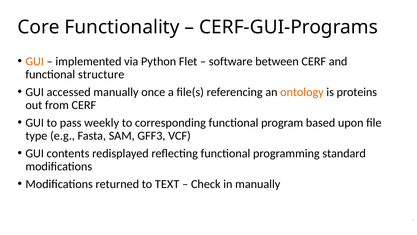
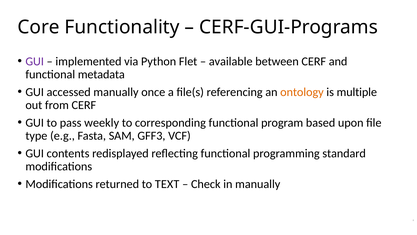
GUI colour: orange -> purple (35, 61)
software: software -> available (231, 61)
structure: structure -> metadata (101, 74)
proteins: proteins -> multiple (357, 92)
